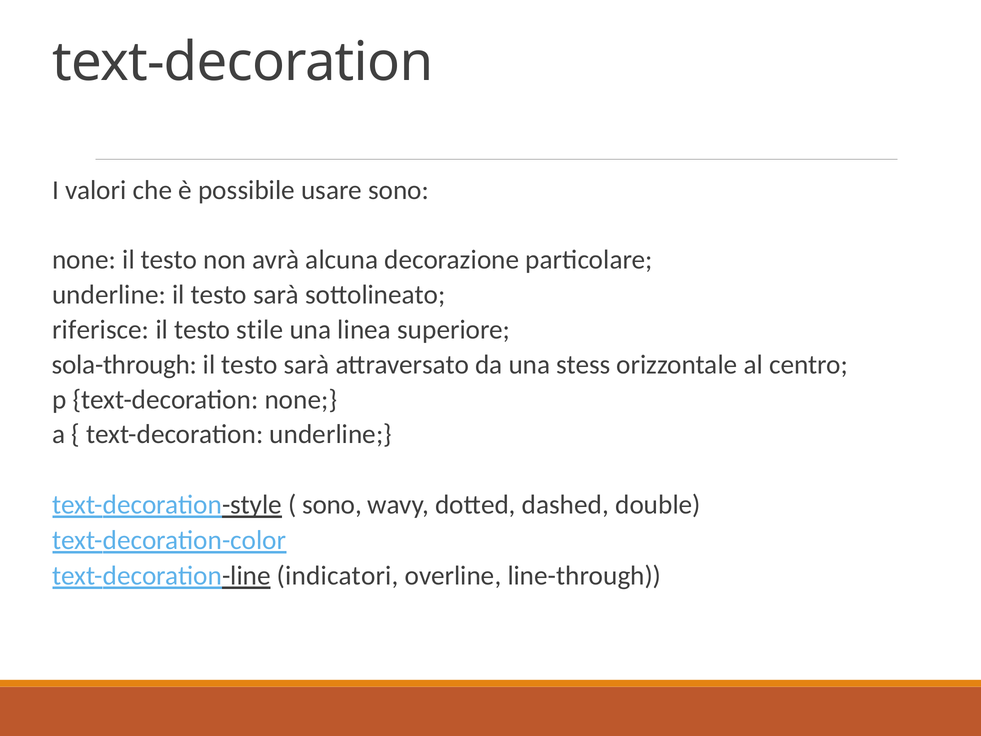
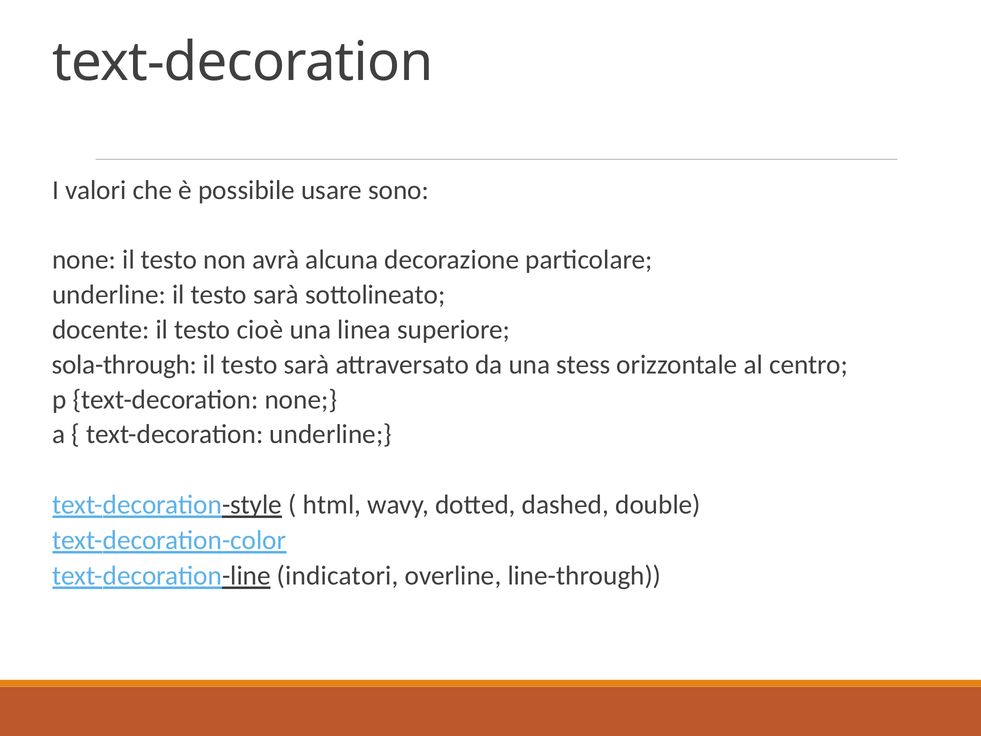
riferisce: riferisce -> docente (101, 330)
stile: stile -> cioè (260, 330)
sono: sono -> html (332, 505)
